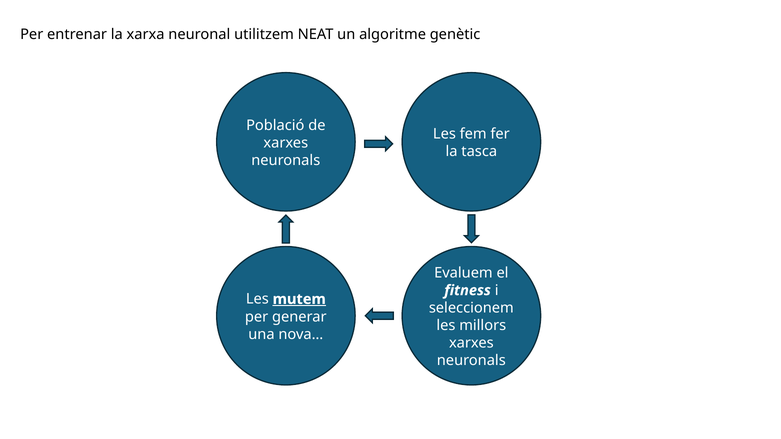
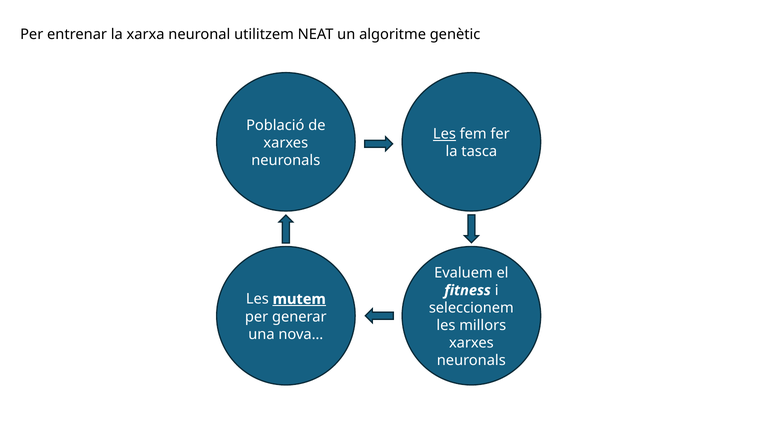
Les underline: none -> present (444, 134)
